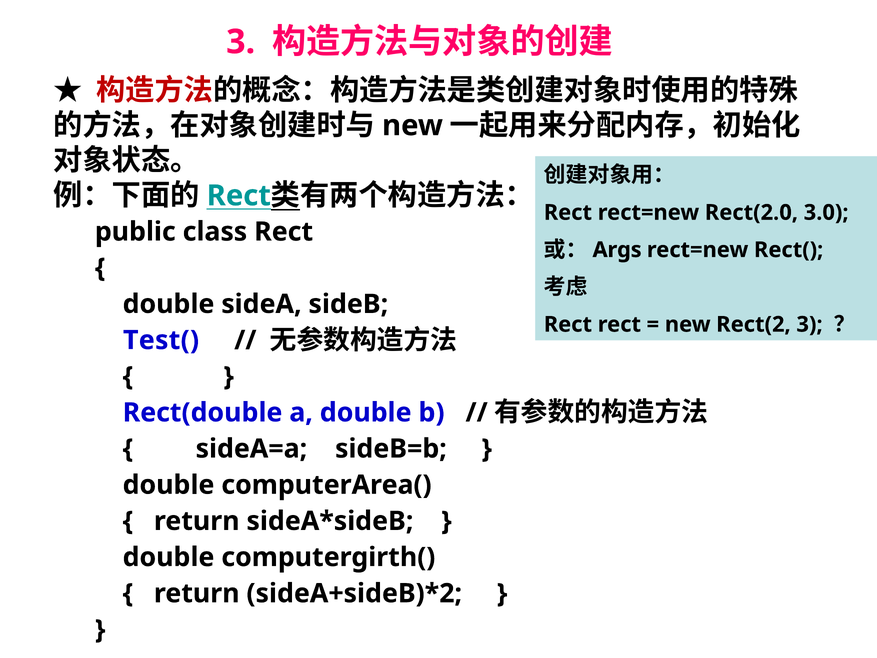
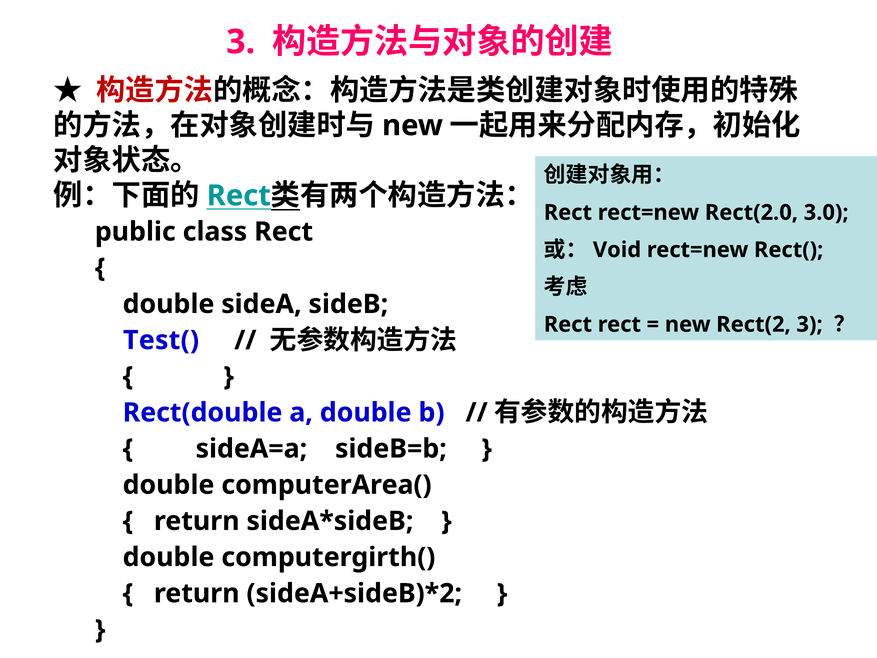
Args: Args -> Void (617, 250)
